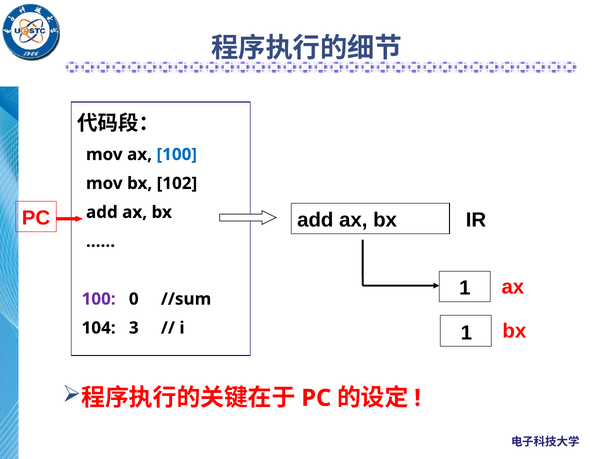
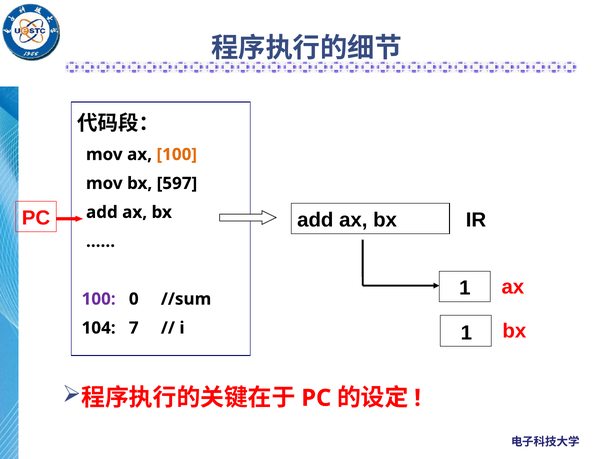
100 colour: blue -> orange (177, 155)
102: 102 -> 597 (177, 184)
3: 3 -> 7 (134, 328)
